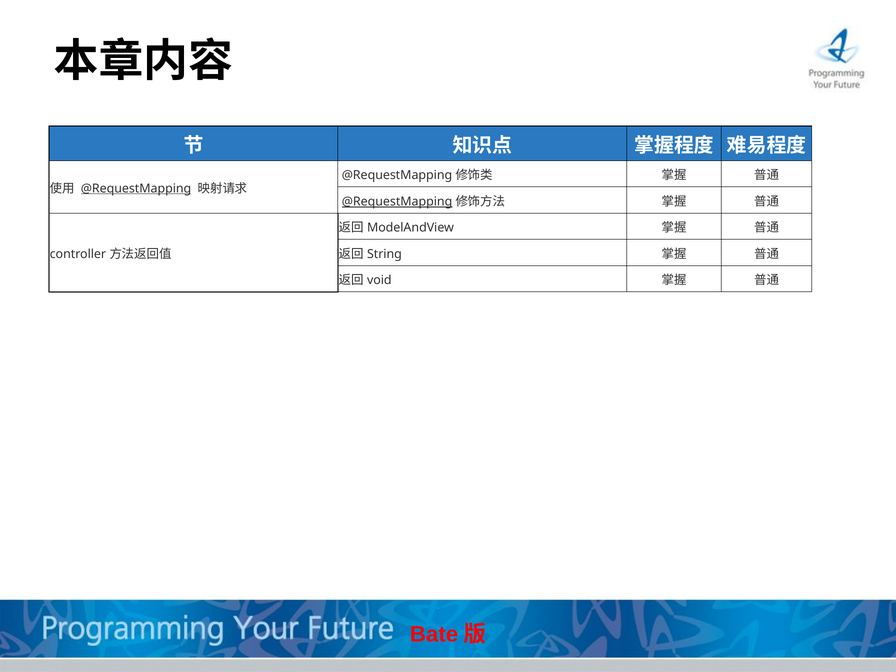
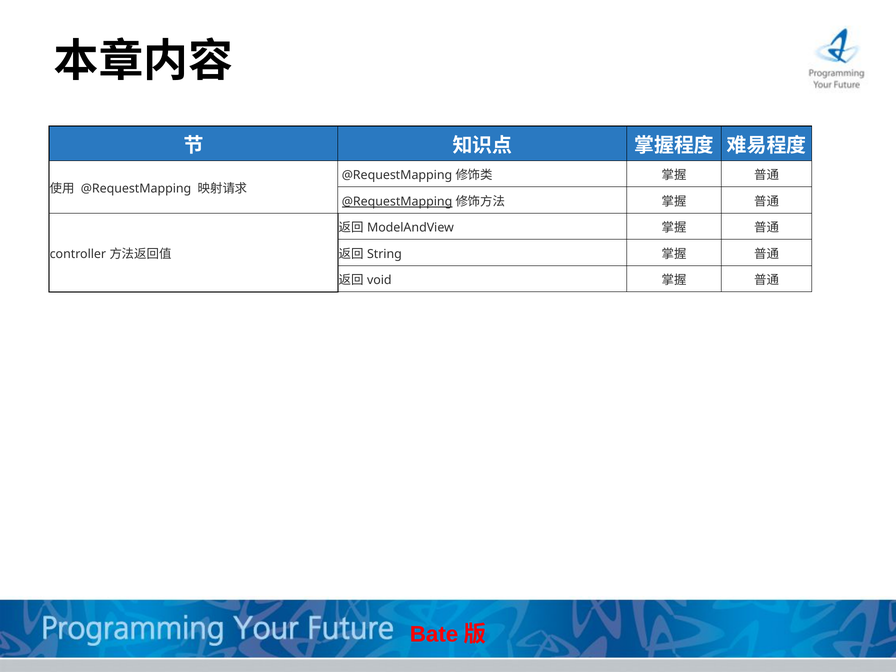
@RequestMapping underline: present -> none (136, 188)
